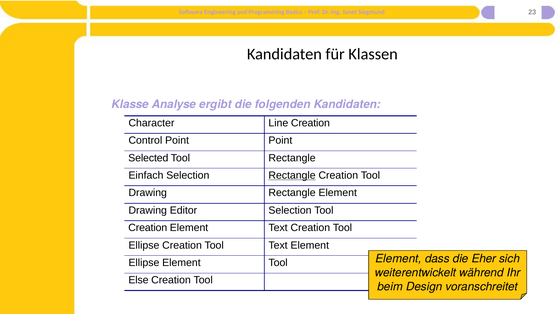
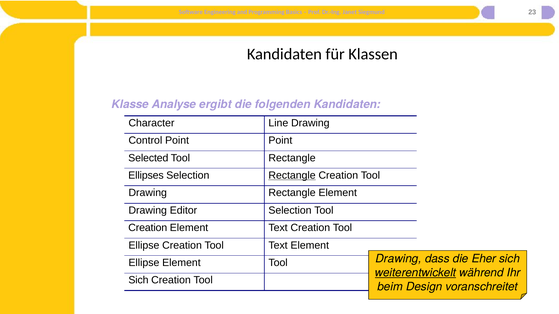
Line Creation: Creation -> Drawing (310, 123)
Einfach: Einfach -> Ellipses (146, 176)
Element: Element -> Drawing (399, 259)
weiterentwickelt underline: none -> present (416, 273)
Else: Else -> Sich (138, 281)
